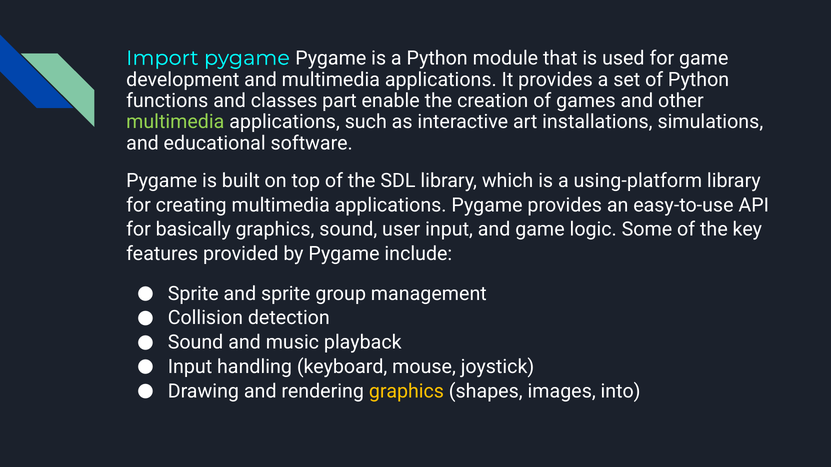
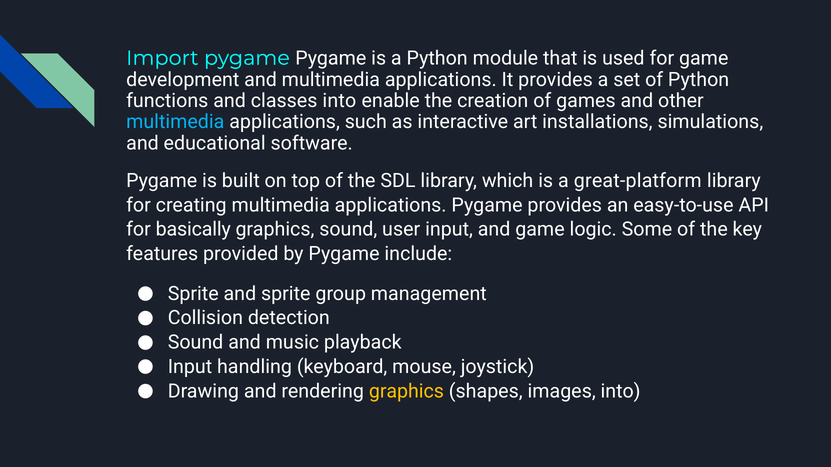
classes part: part -> into (339, 101)
multimedia colour: light green -> light blue (175, 122)
using-platform: using-platform -> great-platform (638, 181)
